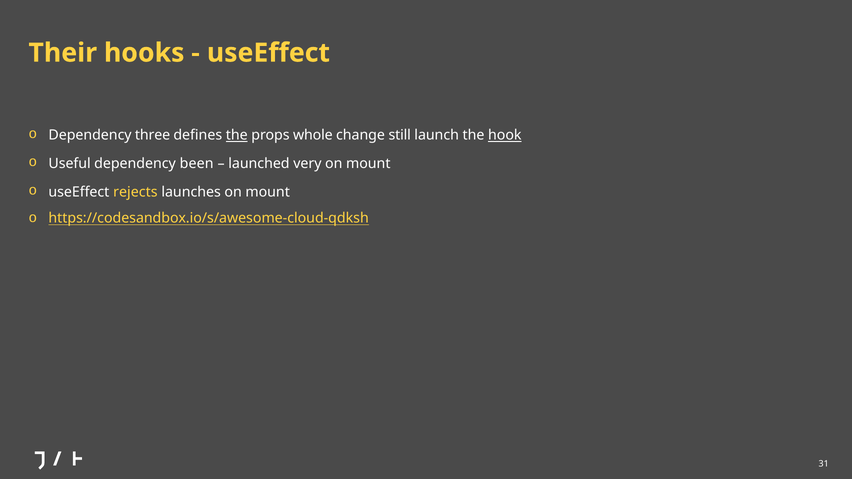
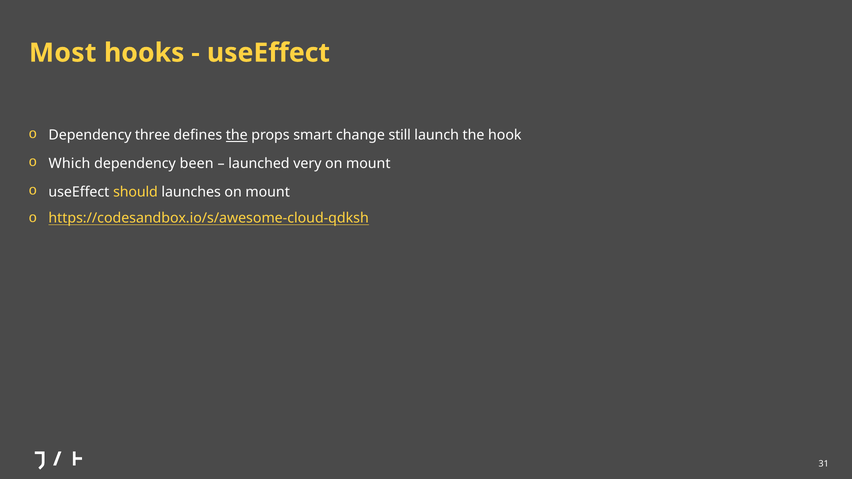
Their: Their -> Most (63, 53)
whole: whole -> smart (313, 135)
hook underline: present -> none (505, 135)
Useful: Useful -> Which (69, 164)
rejects: rejects -> should (135, 192)
